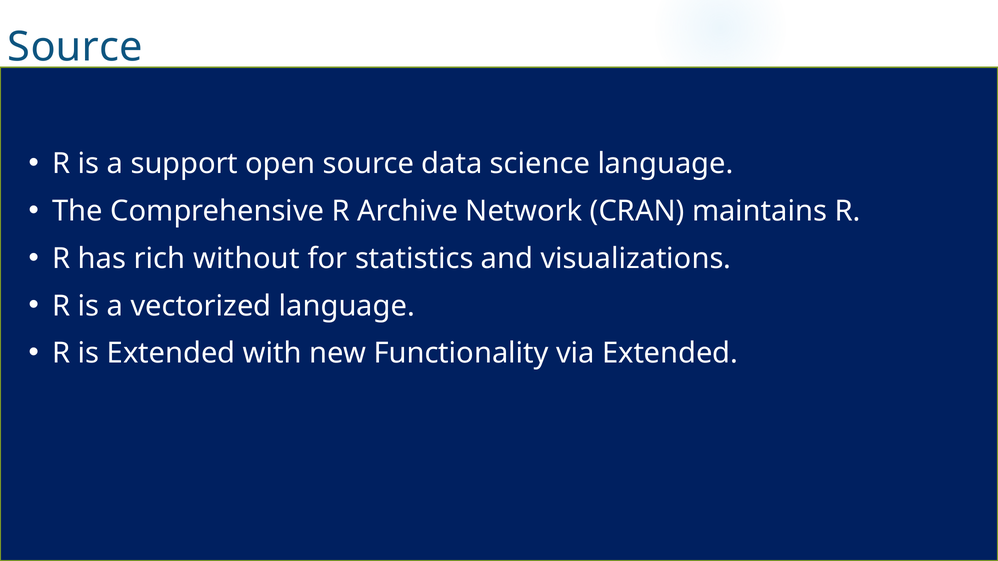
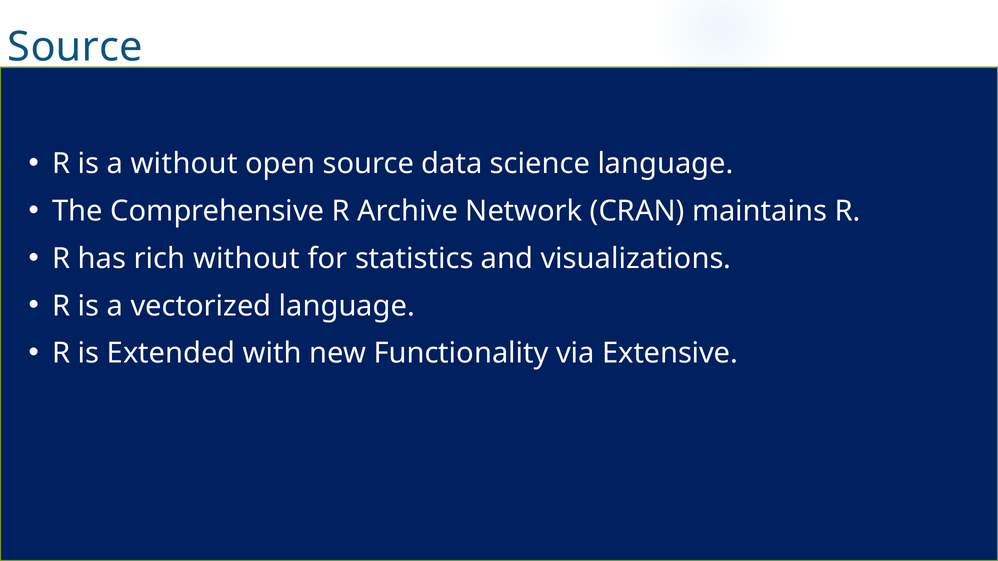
a support: support -> without (184, 164)
via Extended: Extended -> Extensive (670, 354)
